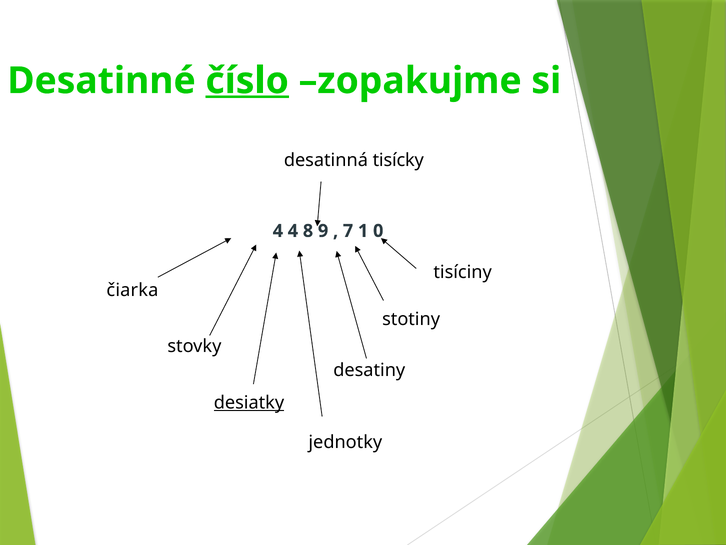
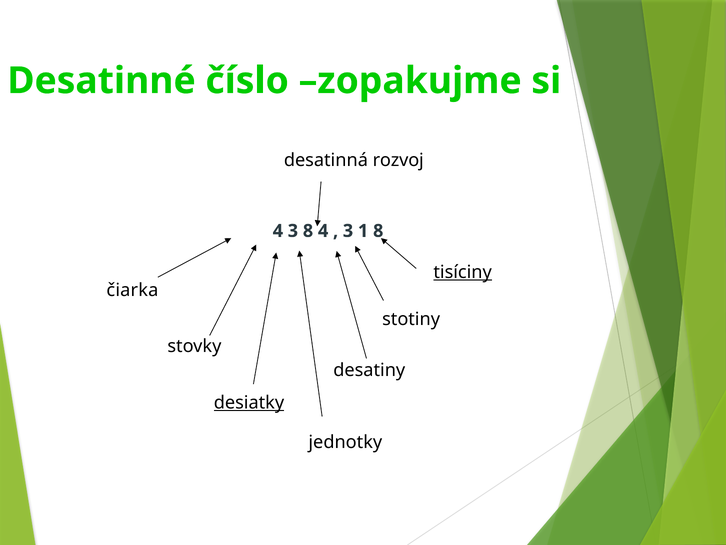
číslo underline: present -> none (247, 81)
tisícky: tisícky -> rozvoj (398, 160)
4 4: 4 -> 3 (293, 231)
8 9: 9 -> 4 (323, 231)
7: 7 -> 3 (348, 231)
1 0: 0 -> 8 (378, 231)
tisíciny underline: none -> present (463, 272)
